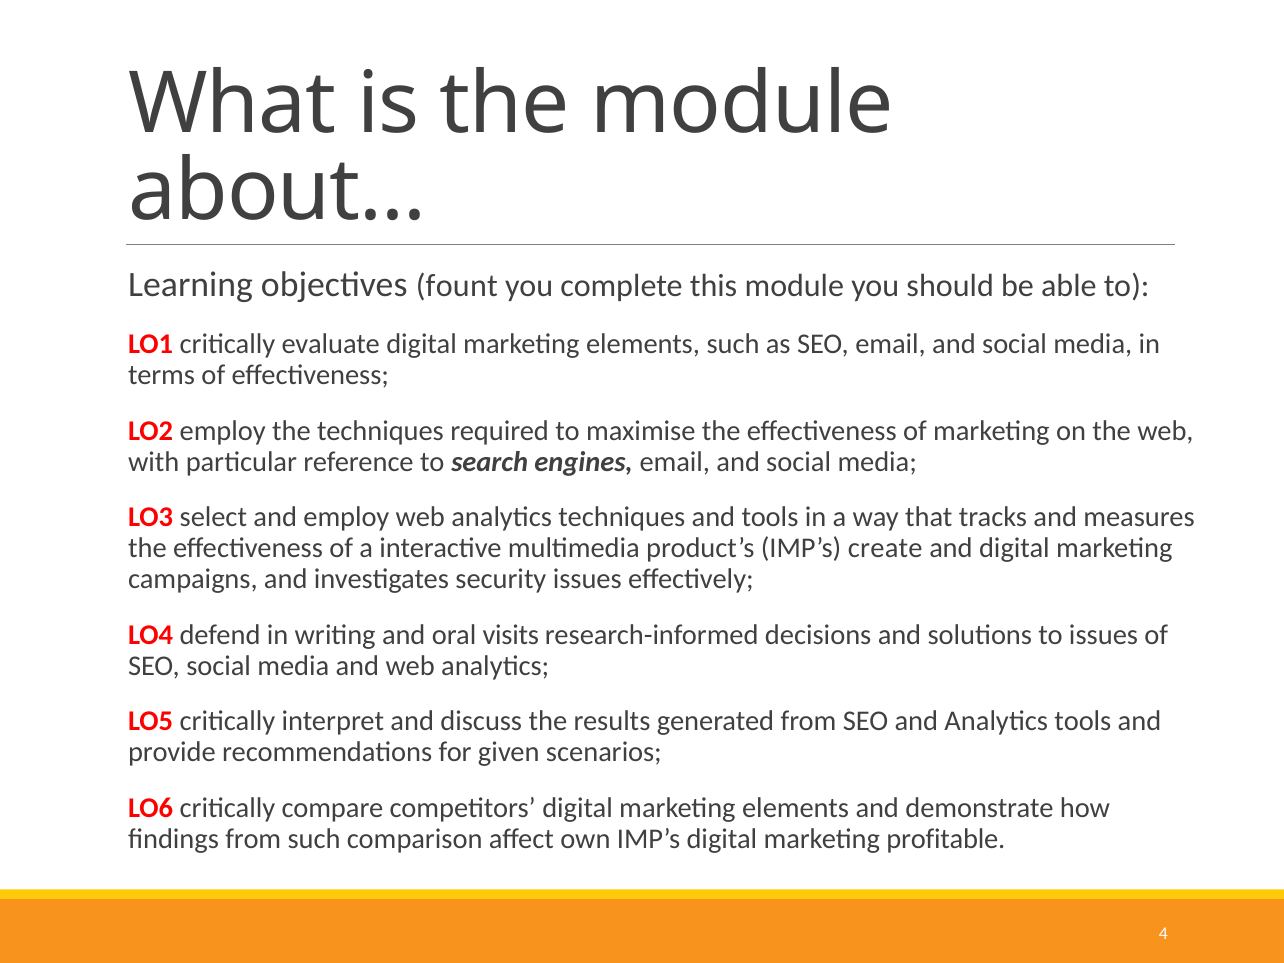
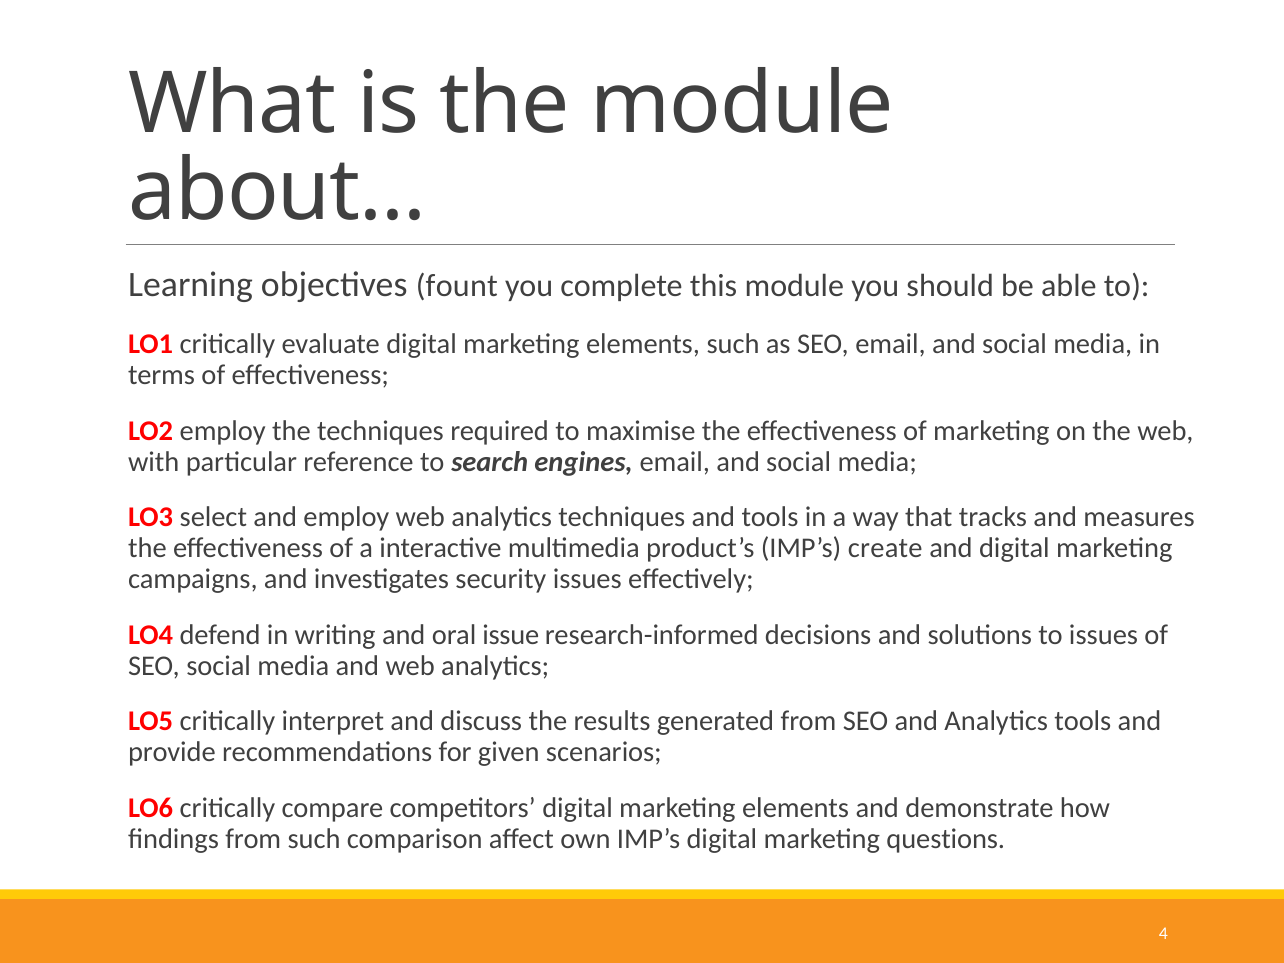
visits: visits -> issue (511, 635)
profitable: profitable -> questions (946, 839)
